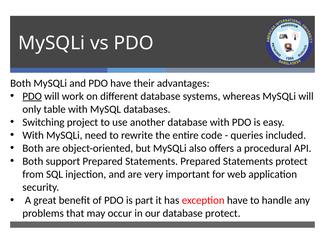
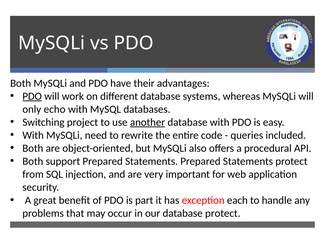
table: table -> echo (55, 109)
another underline: none -> present (148, 122)
exception have: have -> each (237, 200)
